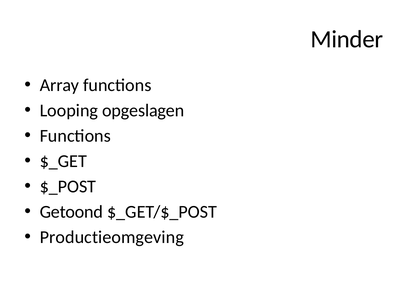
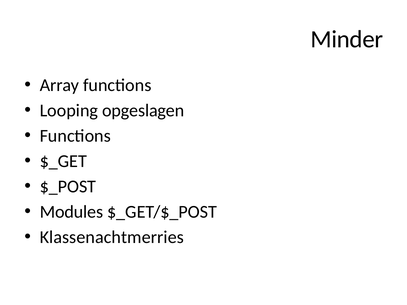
Getoond: Getoond -> Modules (71, 212)
Productieomgeving: Productieomgeving -> Klassenachtmerries (112, 237)
